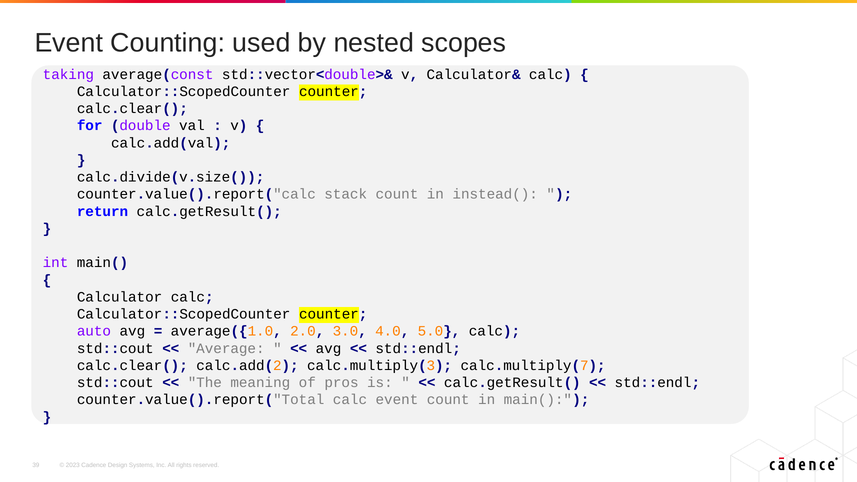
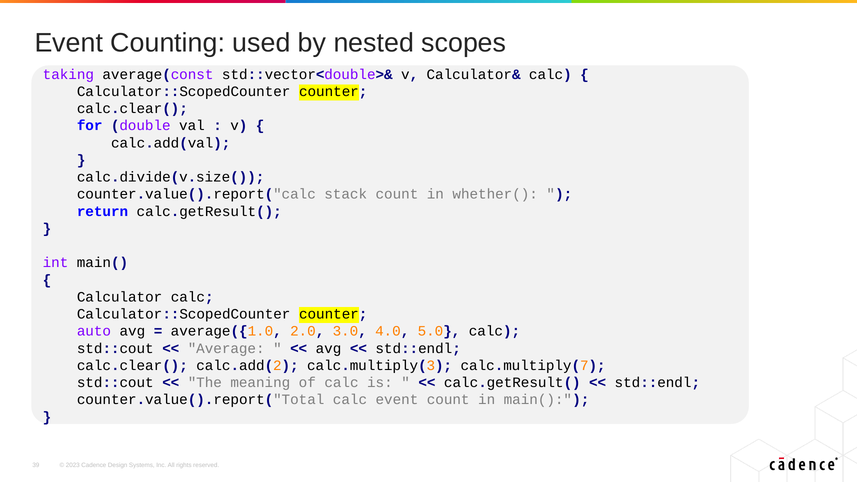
instead(: instead( -> whether( (495, 194)
of pros: pros -> calc (341, 383)
